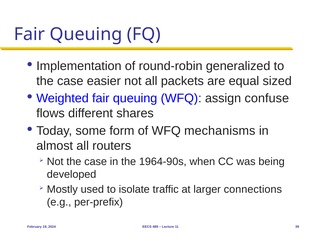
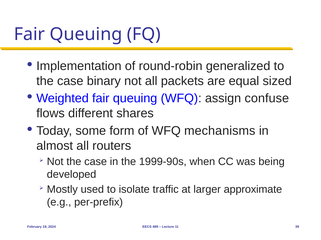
easier: easier -> binary (104, 81)
1964-90s: 1964-90s -> 1999-90s (163, 162)
connections: connections -> approximate (253, 190)
